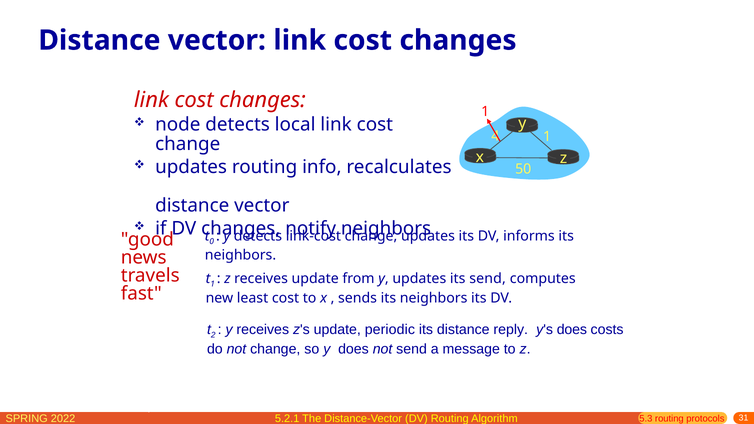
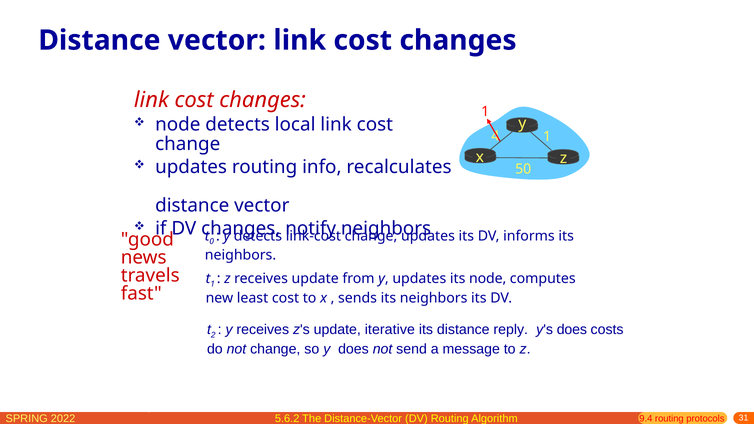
its send: send -> node (488, 279)
periodic: periodic -> iterative (390, 330)
5.2.1: 5.2.1 -> 5.6.2 (287, 419)
5.3: 5.3 -> 9.4 (646, 419)
